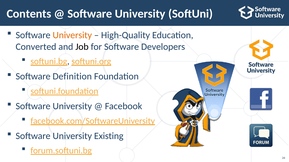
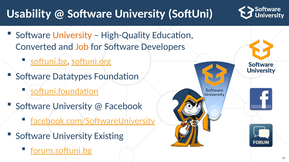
Contents: Contents -> Usability (29, 14)
Job colour: black -> orange (82, 47)
Definition: Definition -> Datatypes (72, 77)
